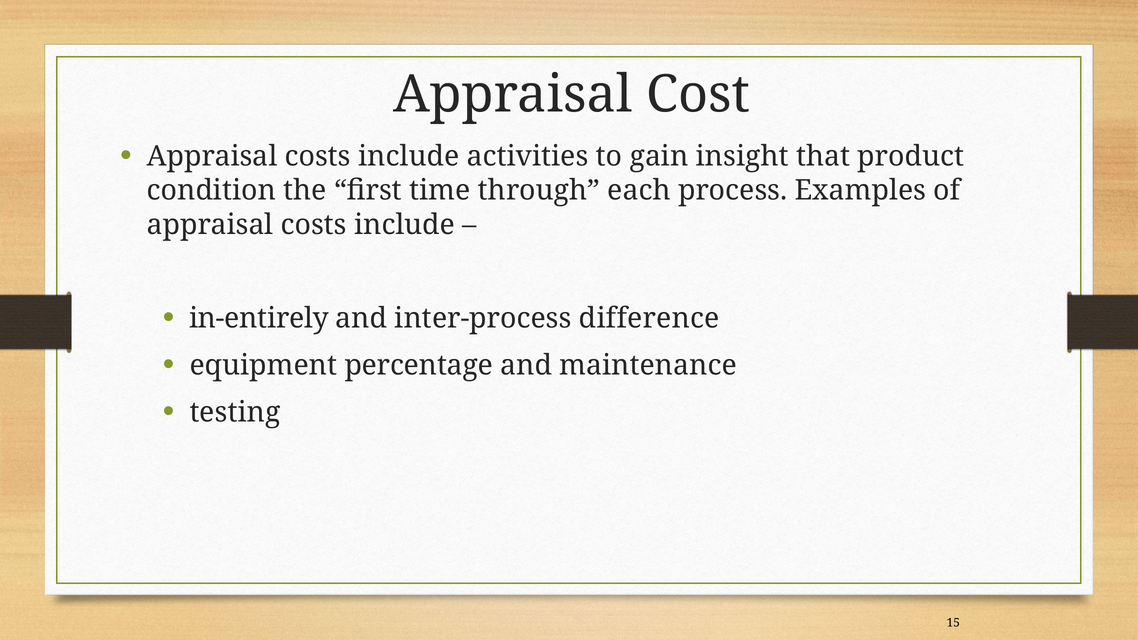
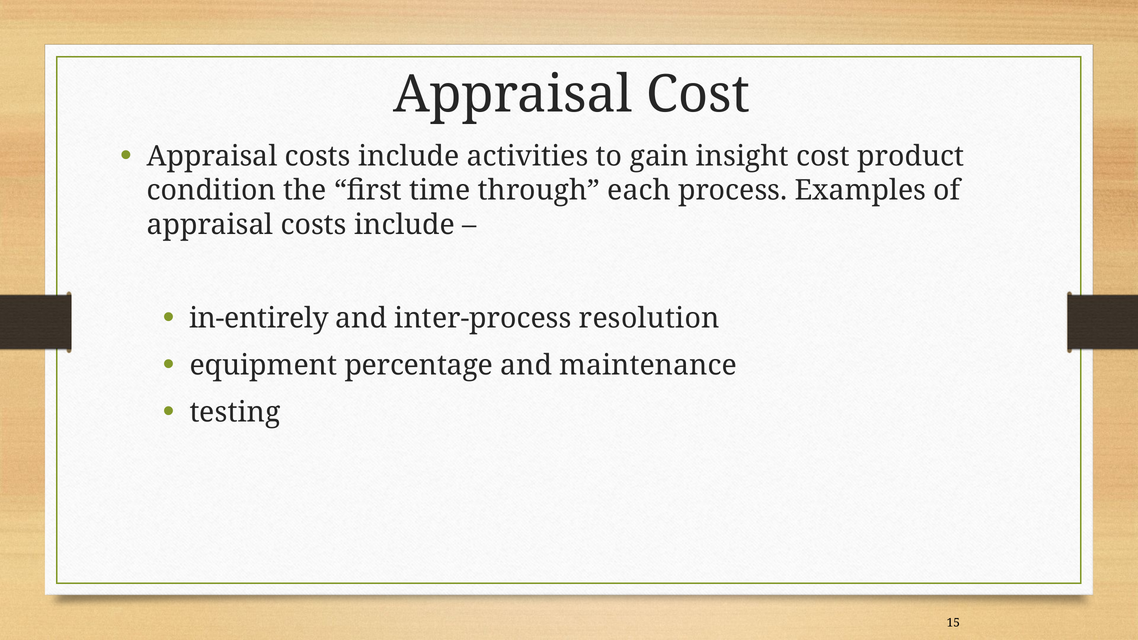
insight that: that -> cost (823, 157)
difference: difference -> resolution (649, 319)
